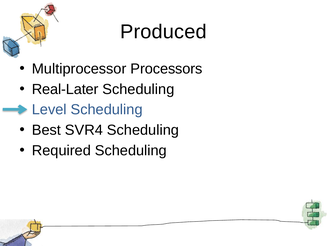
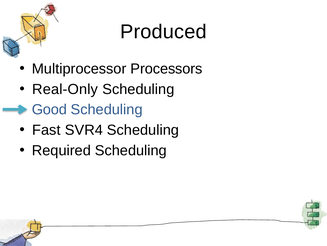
Real-Later: Real-Later -> Real-Only (65, 89)
Level: Level -> Good (49, 109)
Best: Best -> Fast (46, 130)
